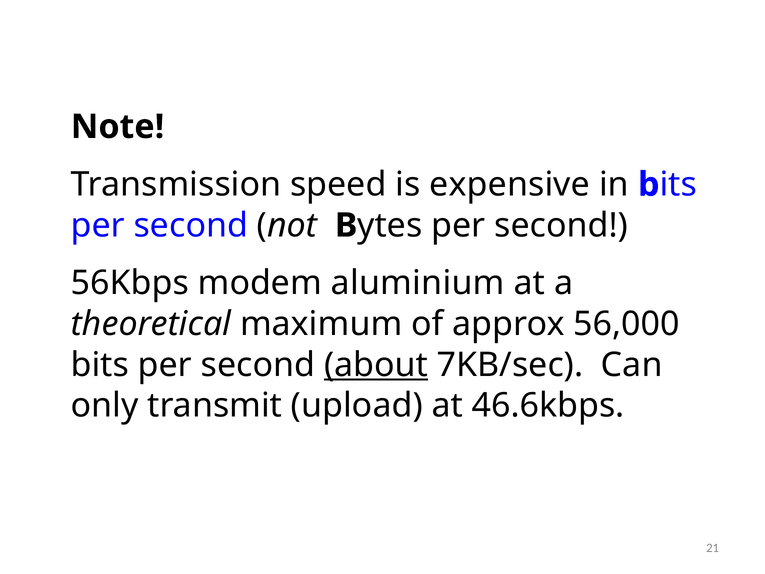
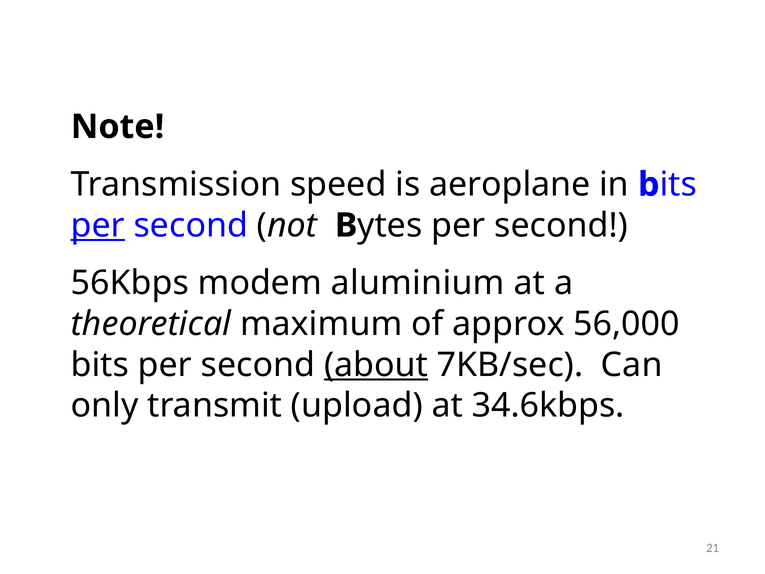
expensive: expensive -> aeroplane (510, 184)
per underline: none -> present (98, 225)
46.6kbps: 46.6kbps -> 34.6kbps (548, 406)
